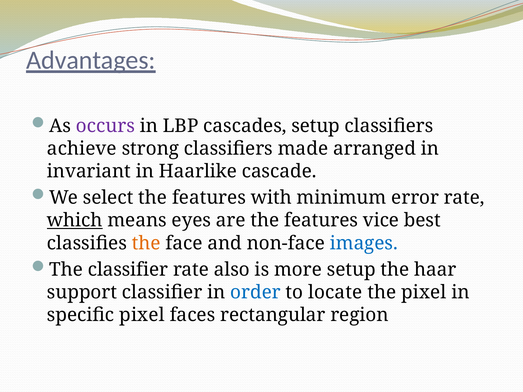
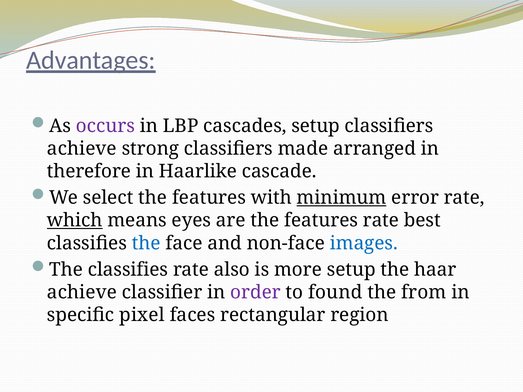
invariant: invariant -> therefore (89, 171)
minimum underline: none -> present (342, 198)
features vice: vice -> rate (381, 221)
the colour: orange -> blue (146, 243)
The classifier: classifier -> classifies (128, 270)
support: support -> achieve (82, 292)
order colour: blue -> purple (256, 292)
locate: locate -> found (335, 292)
the pixel: pixel -> from (424, 292)
